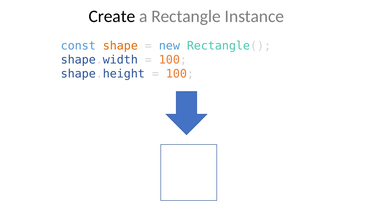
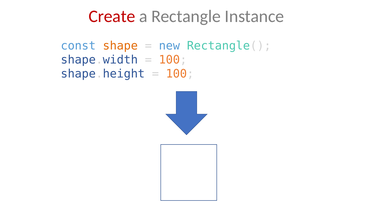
Create colour: black -> red (112, 16)
